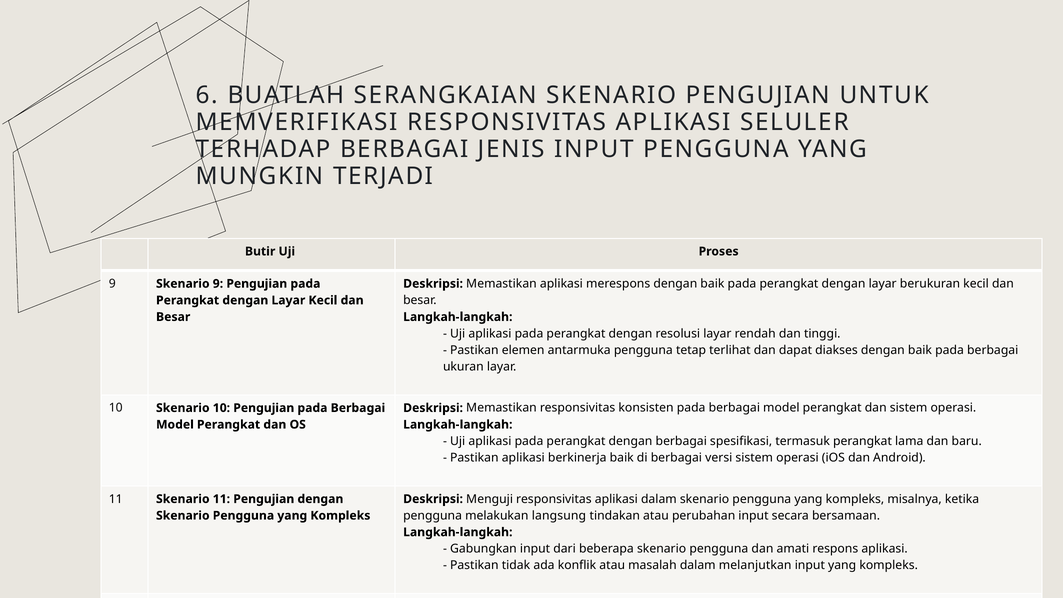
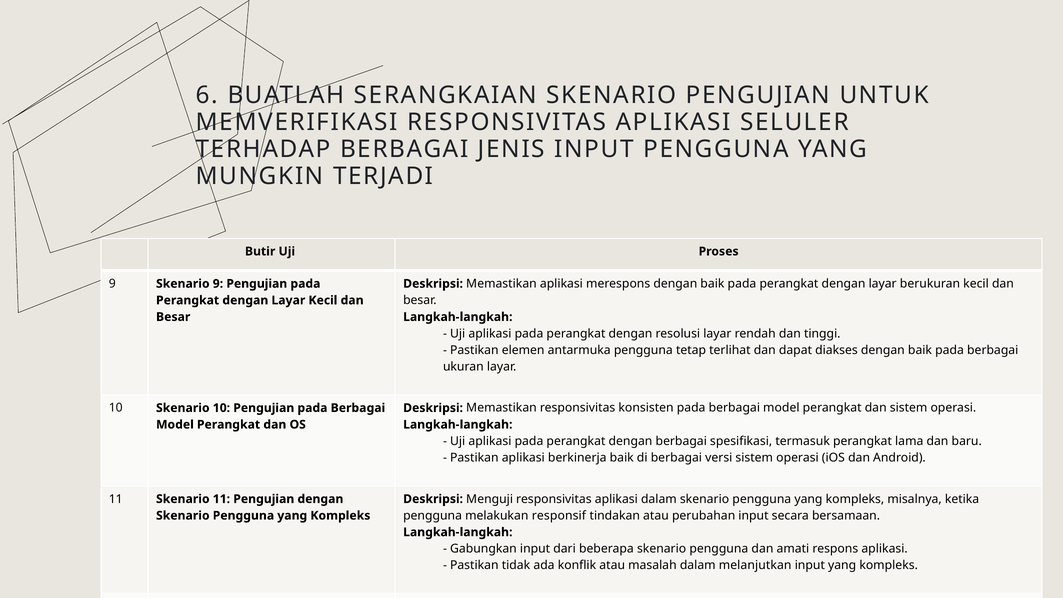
langsung: langsung -> responsif (559, 516)
